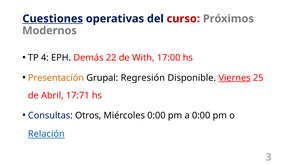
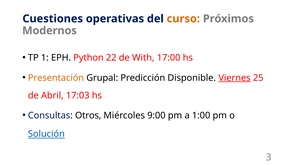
Cuestiones underline: present -> none (53, 19)
curso colour: red -> orange (183, 19)
4: 4 -> 1 (45, 58)
Demás: Demás -> Python (88, 58)
Regresión: Regresión -> Predicción (143, 78)
17:71: 17:71 -> 17:03 (78, 96)
Miércoles 0:00: 0:00 -> 9:00 (156, 116)
a 0:00: 0:00 -> 1:00 (201, 116)
Relación: Relación -> Solución (46, 134)
